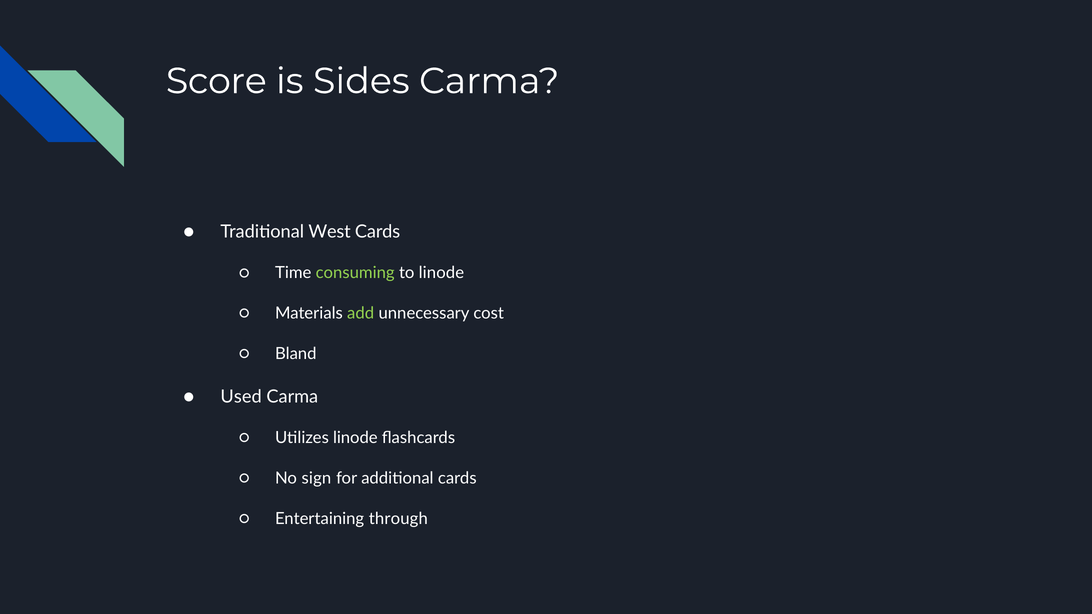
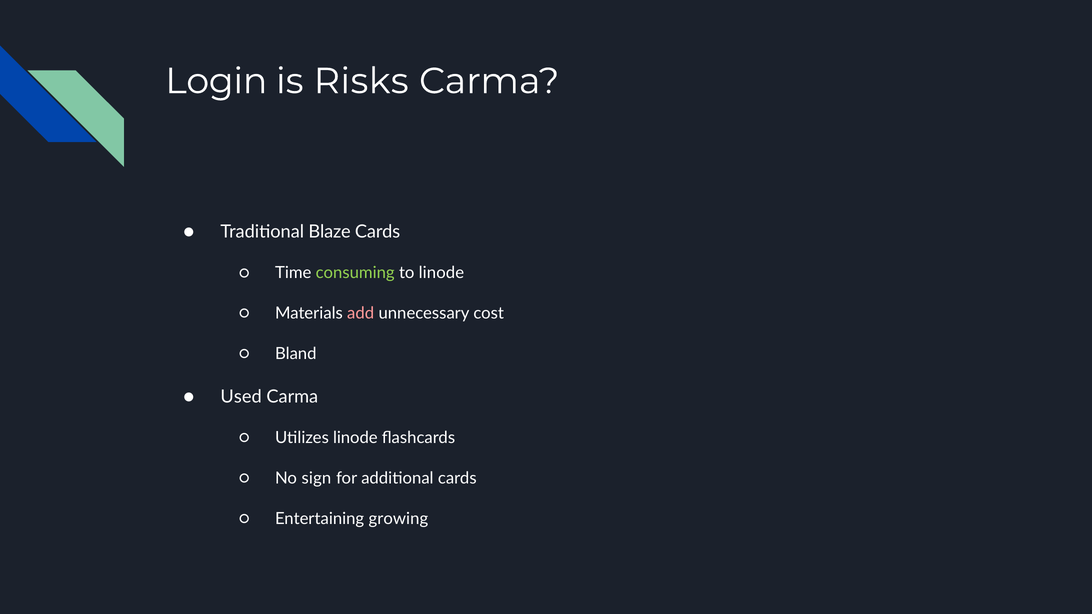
Score: Score -> Login (216, 81)
Sides: Sides -> Risks (361, 81)
West: West -> Blaze (330, 232)
add colour: light green -> pink (361, 313)
through: through -> growing (398, 519)
